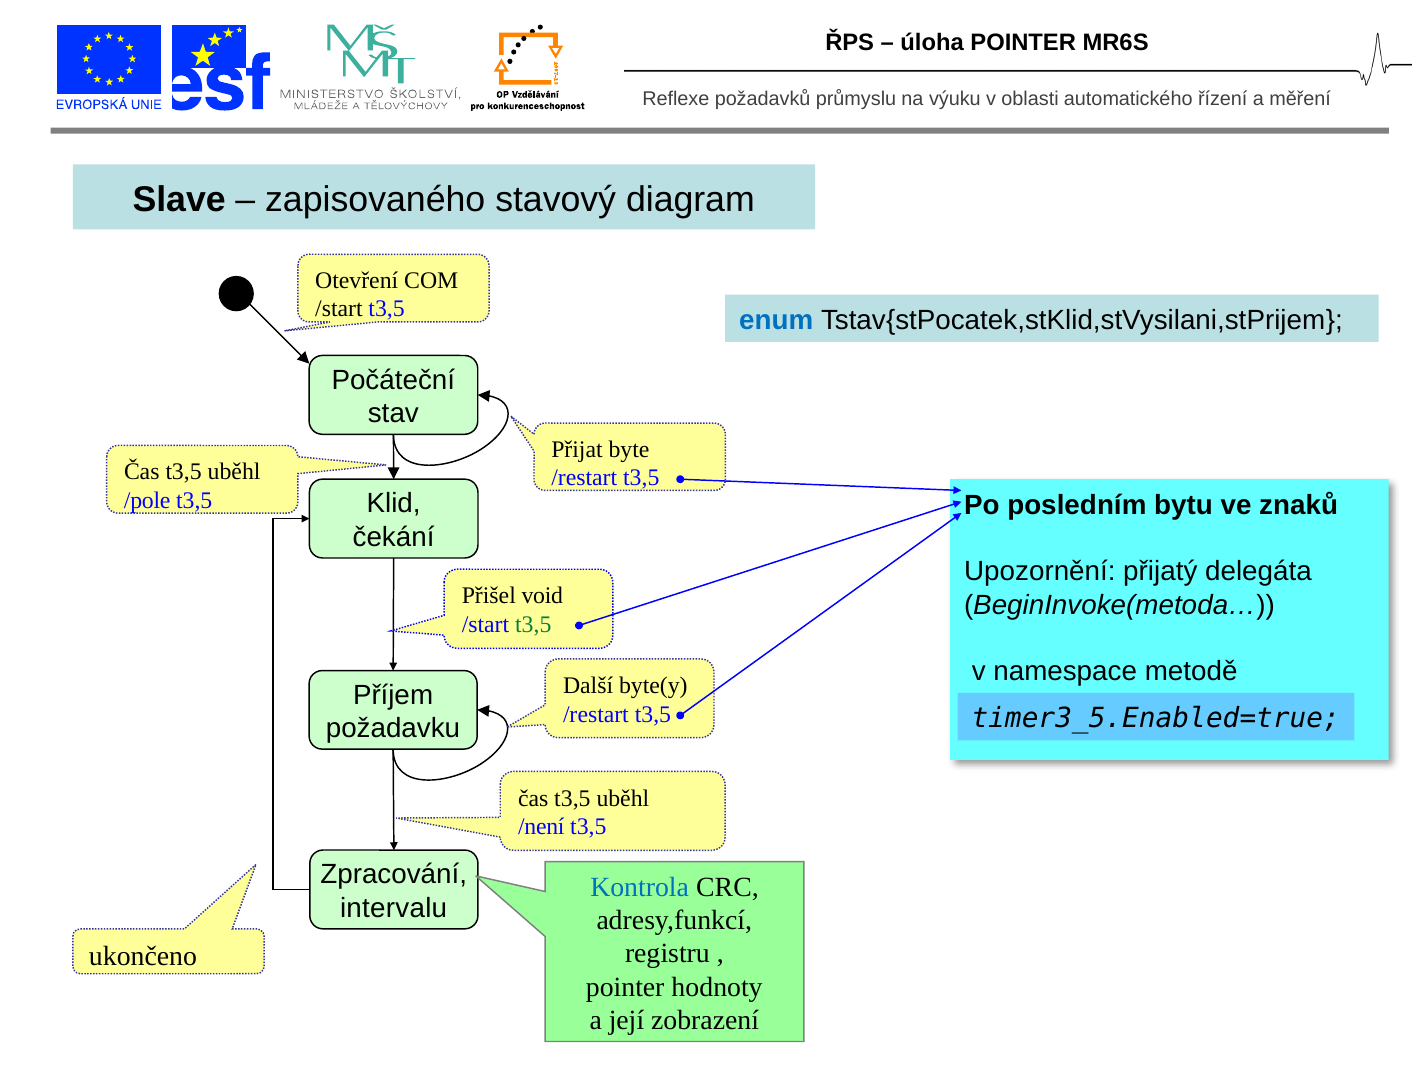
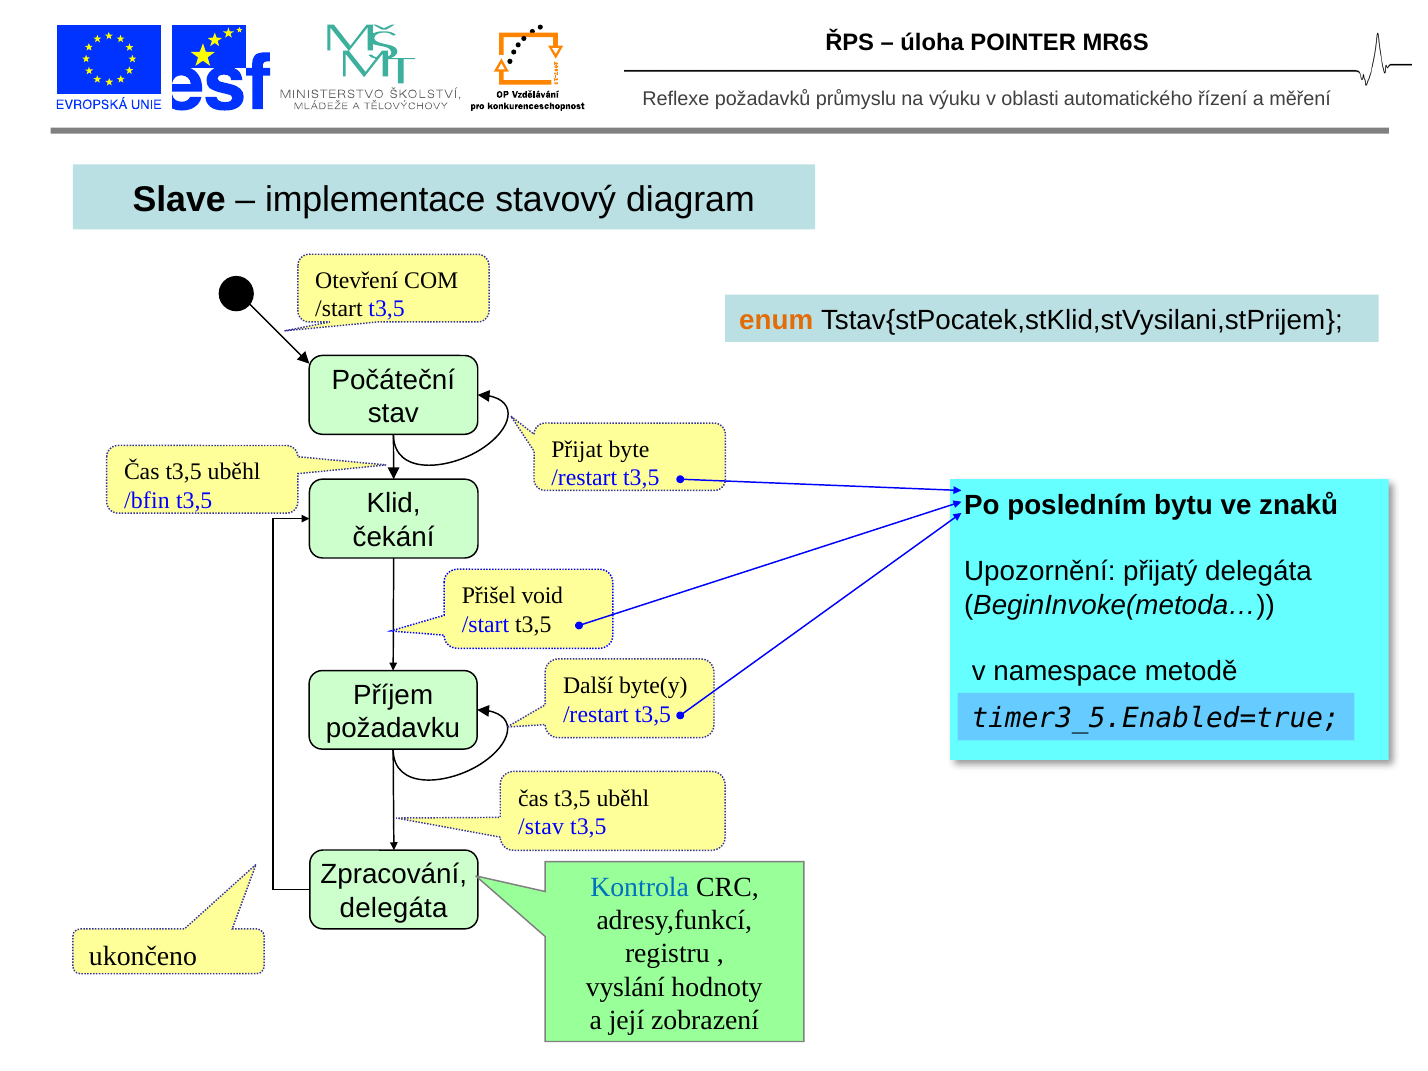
zapisovaného: zapisovaného -> implementace (375, 199)
enum colour: blue -> orange (776, 320)
/pole: /pole -> /bfin (147, 500)
t3,5 colour: green -> black (533, 625)
/není: /není -> /stav (541, 827)
intervalu: intervalu -> delegáta (394, 908)
pointer: pointer -> vyslání (625, 987)
